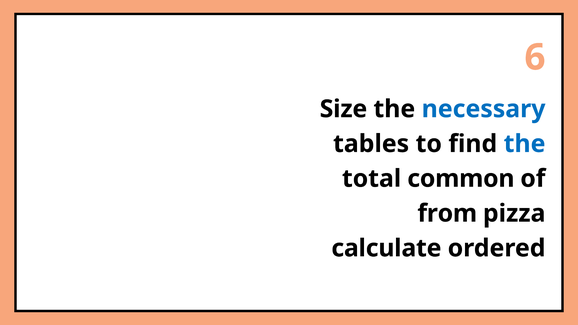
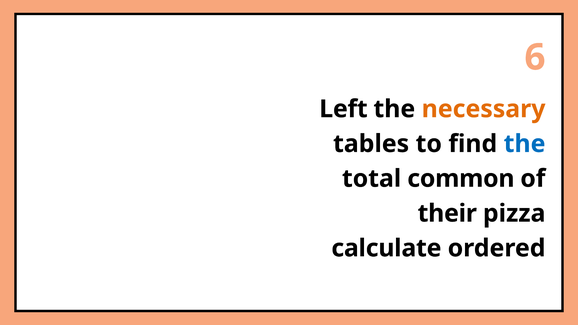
Size: Size -> Left (343, 109)
necessary colour: blue -> orange (484, 109)
from: from -> their (447, 213)
